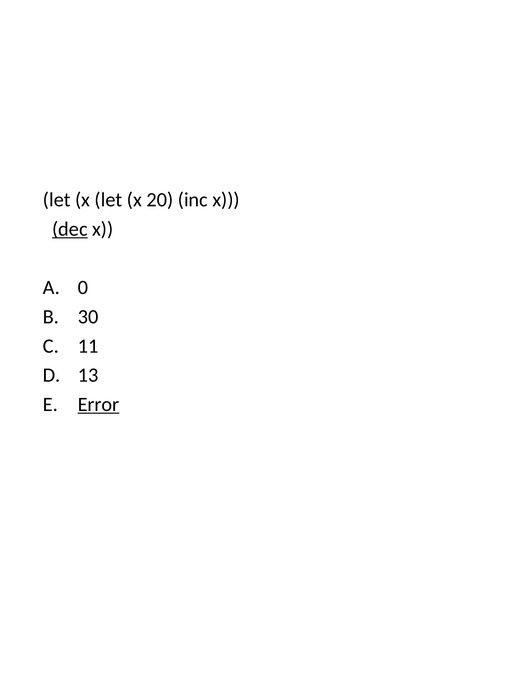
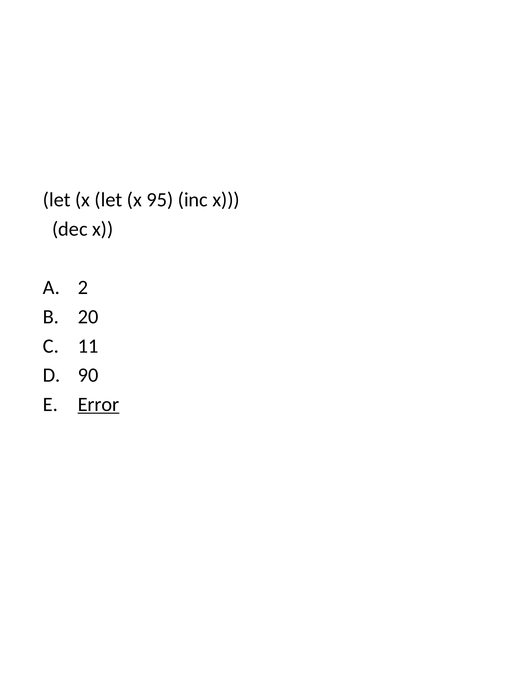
20: 20 -> 95 (160, 200)
dec underline: present -> none (70, 229)
0: 0 -> 2 (83, 288)
30: 30 -> 20 (88, 317)
13: 13 -> 90 (88, 375)
